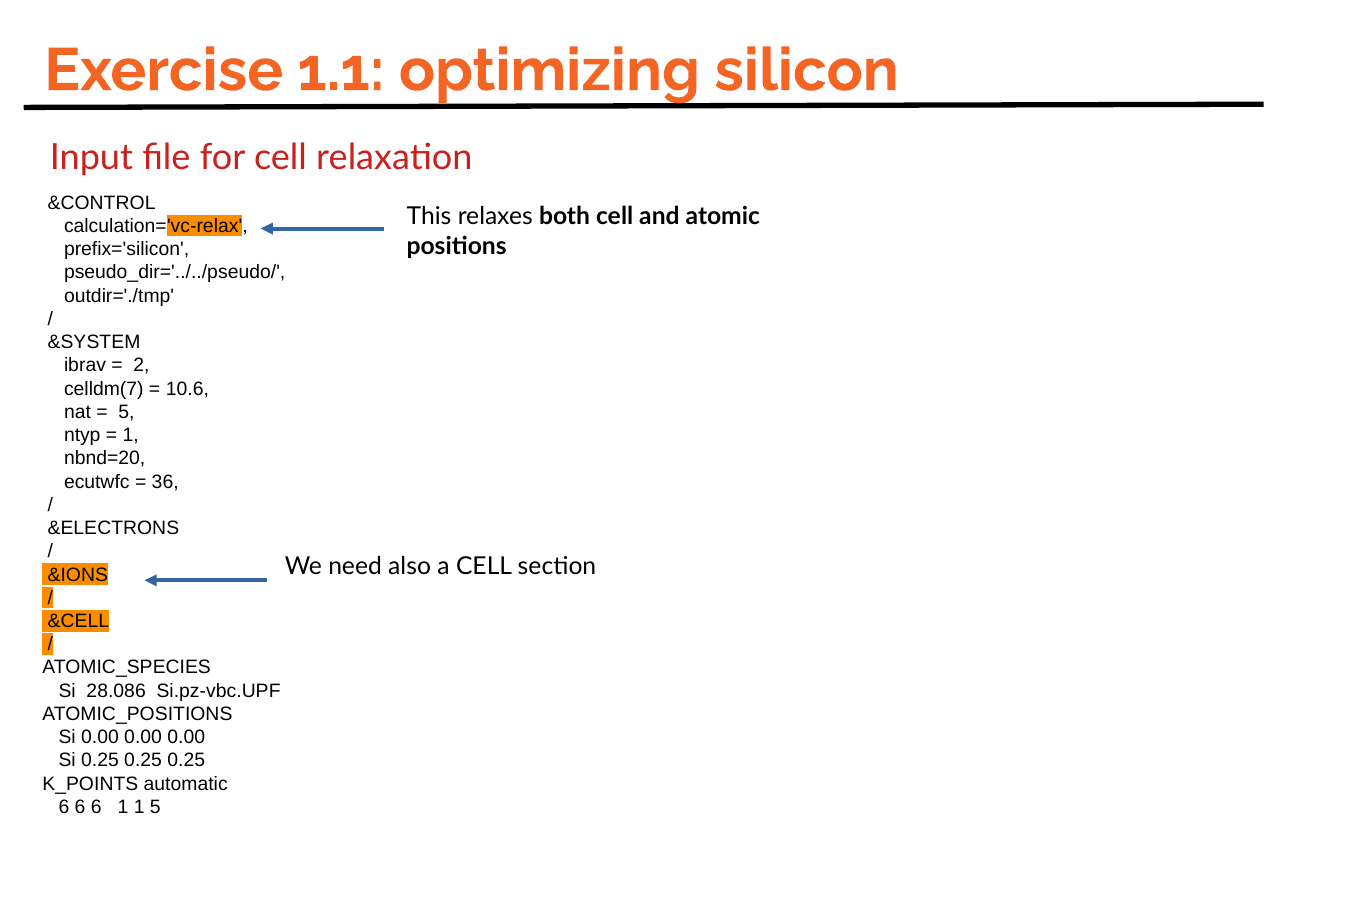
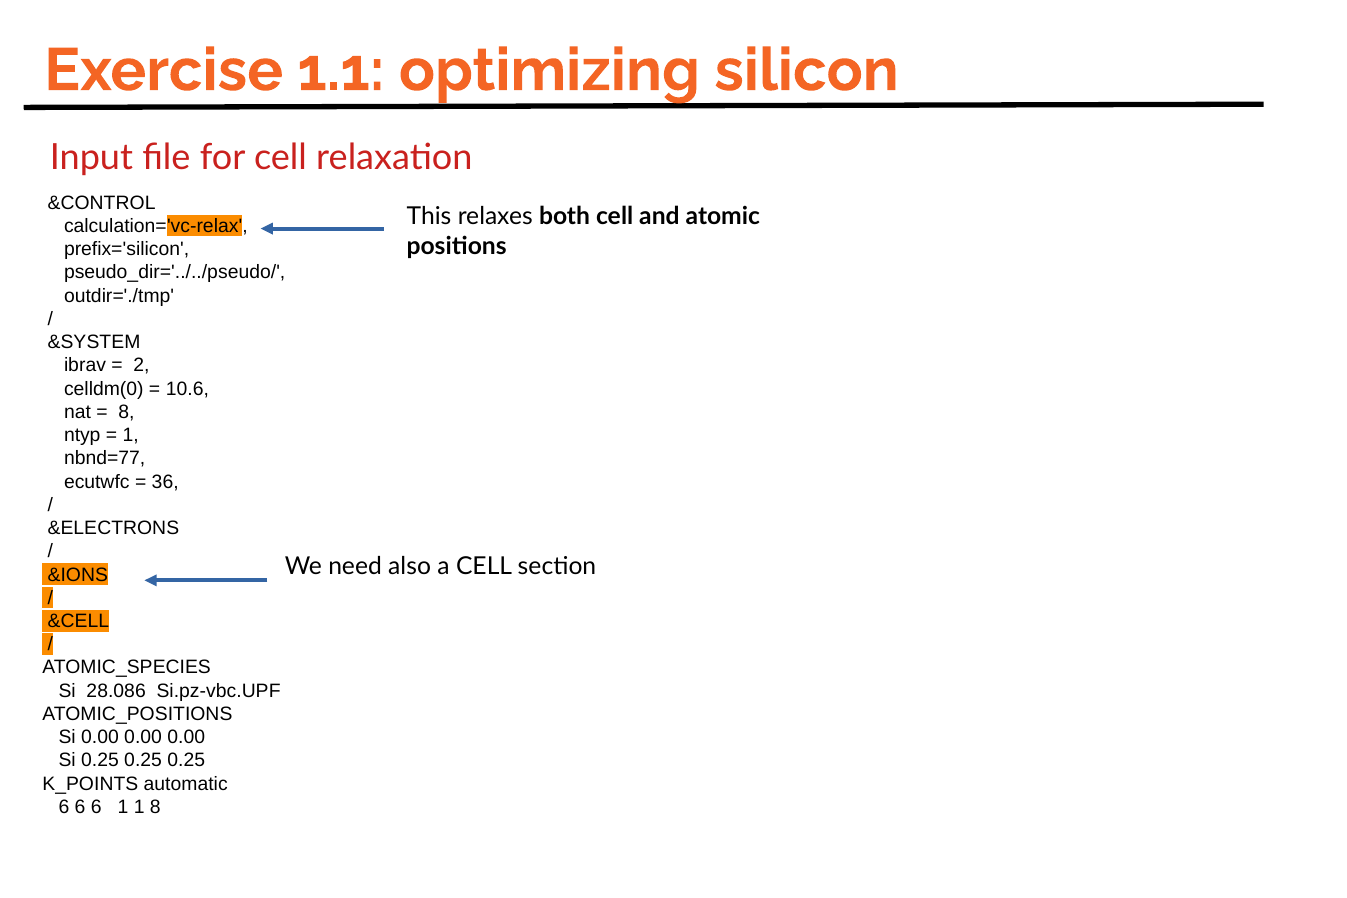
celldm(7: celldm(7 -> celldm(0 (104, 389)
5: 5 -> 8 (126, 412)
nbnd=20: nbnd=20 -> nbnd=77 (105, 458)
1 5: 5 -> 8 (155, 807)
